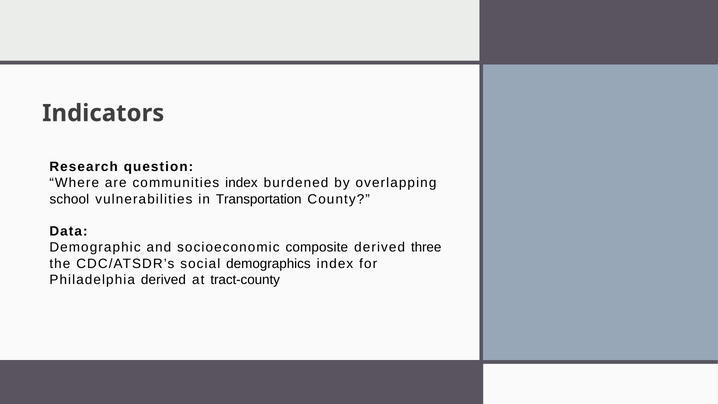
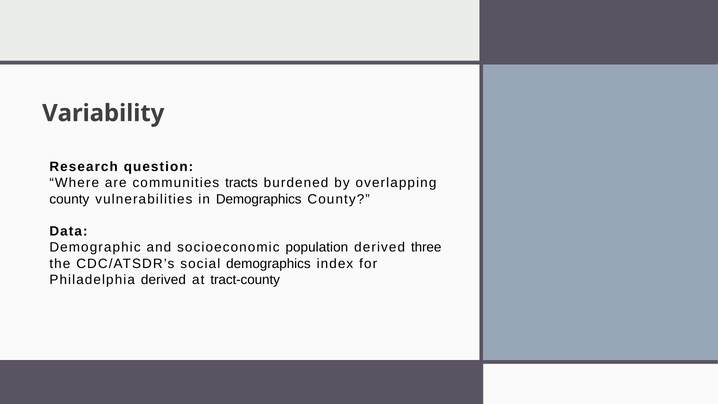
Indicators: Indicators -> Variability (103, 113)
communities index: index -> tracts (241, 183)
school: school -> county (69, 199)
in Transportation: Transportation -> Demographics (259, 199)
composite: composite -> population (317, 247)
